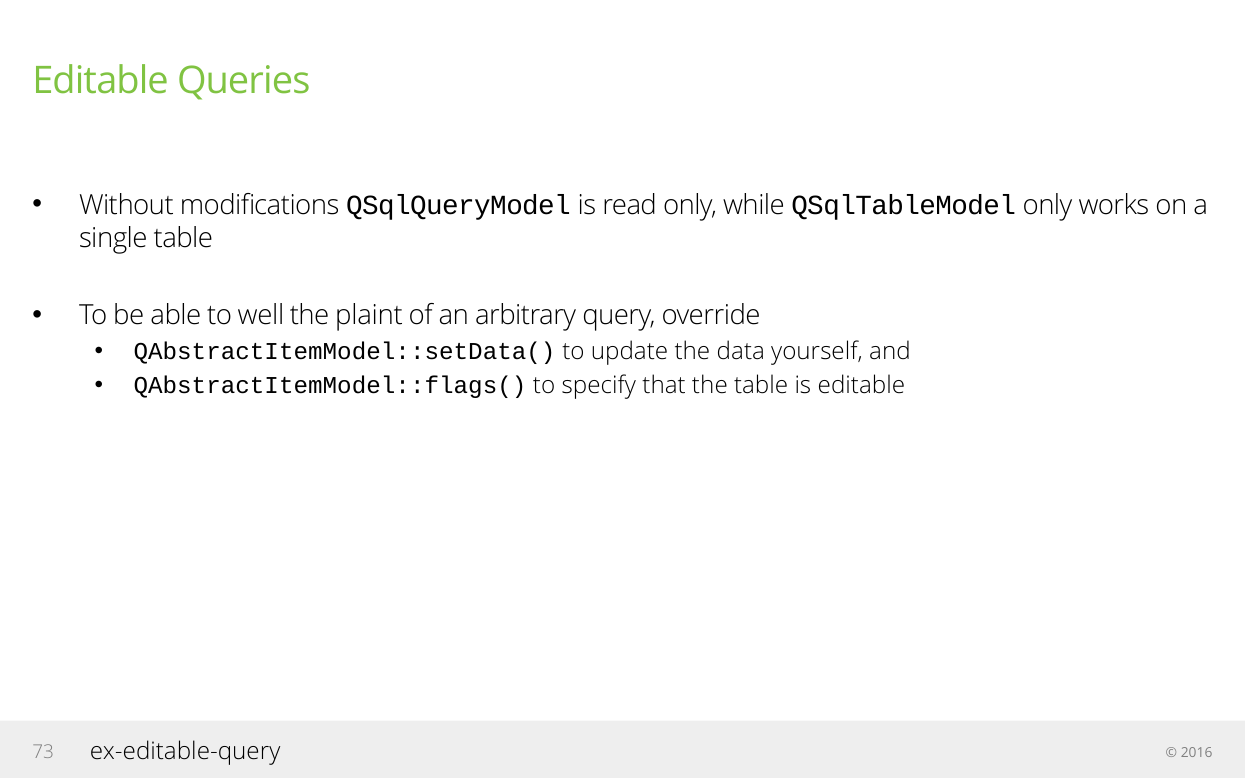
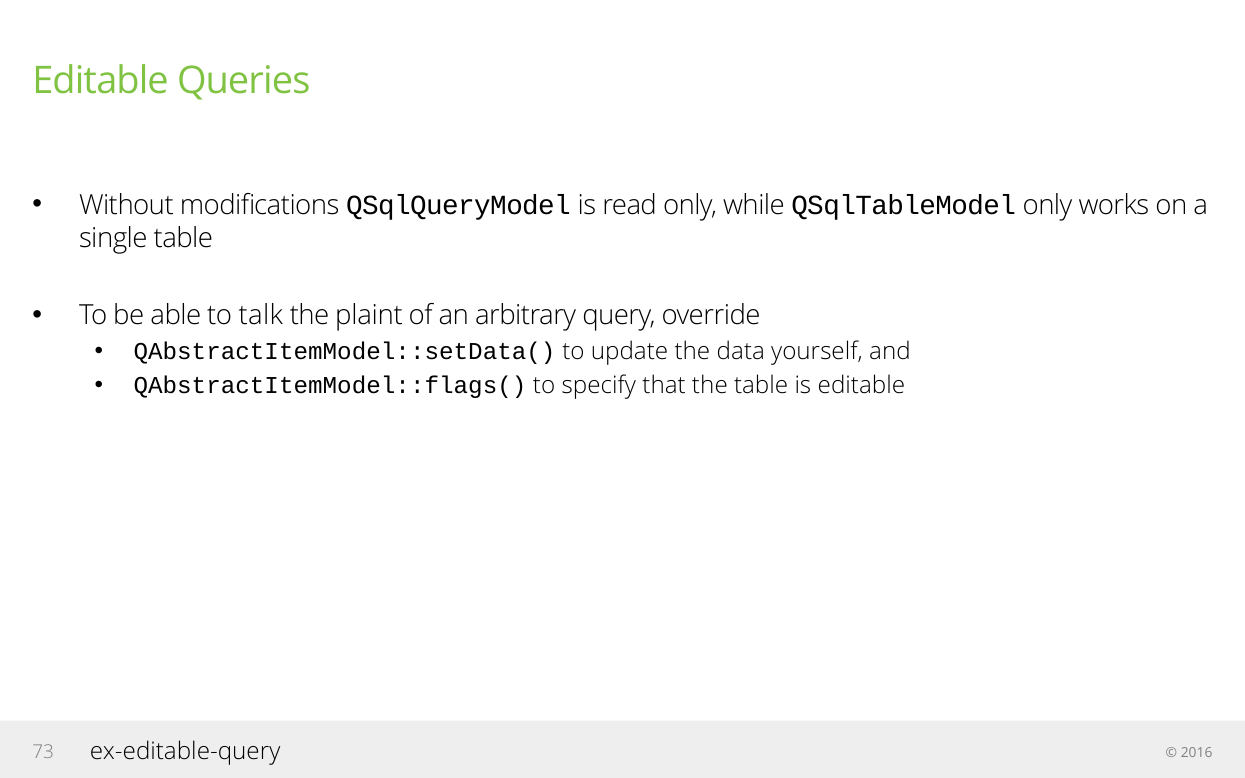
well: well -> talk (261, 316)
